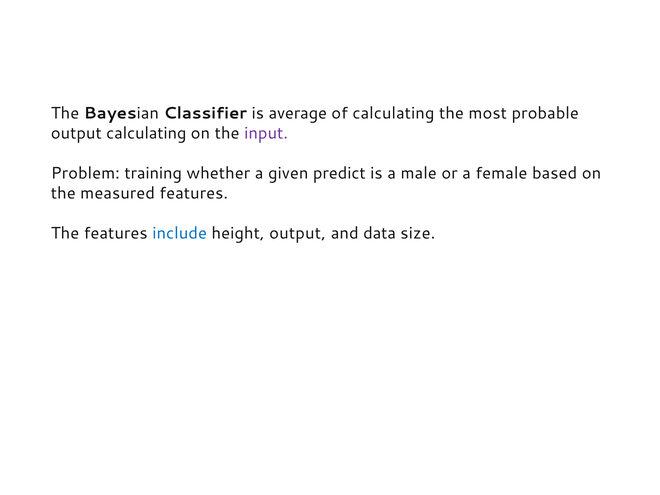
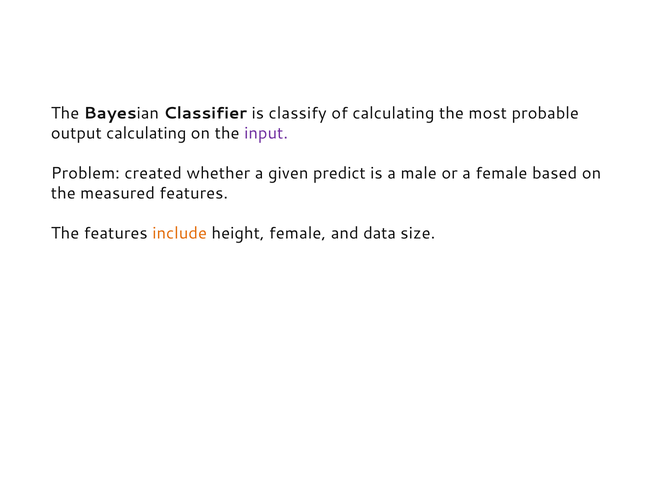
average: average -> classify (298, 113)
training: training -> created (153, 173)
include colour: blue -> orange (180, 233)
height output: output -> female (298, 233)
